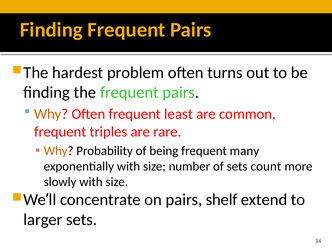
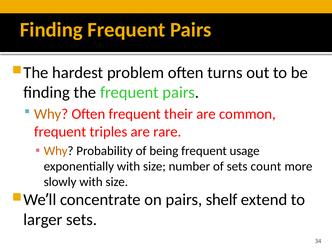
least: least -> their (179, 114)
many: many -> usage (245, 151)
